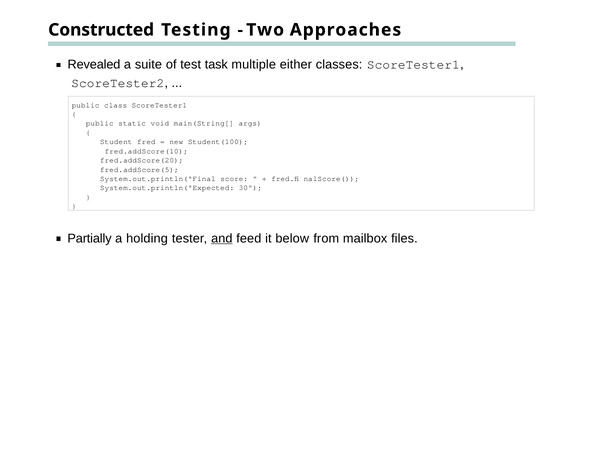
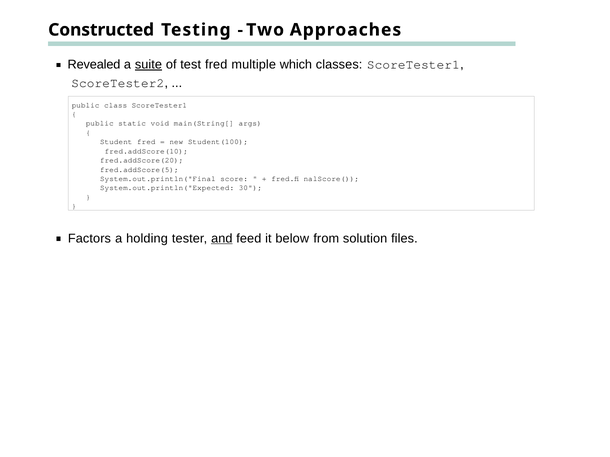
suite underline: none -> present (148, 65)
test task: task -> fred (216, 65)
either: either -> which (296, 65)
Partially: Partially -> Factors (89, 239)
mailbox: mailbox -> solution (365, 239)
